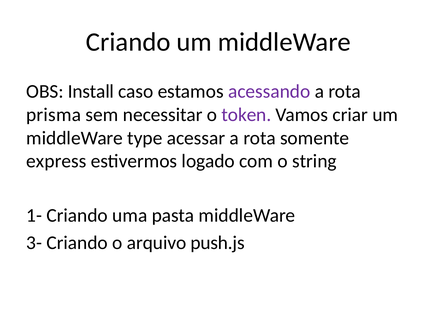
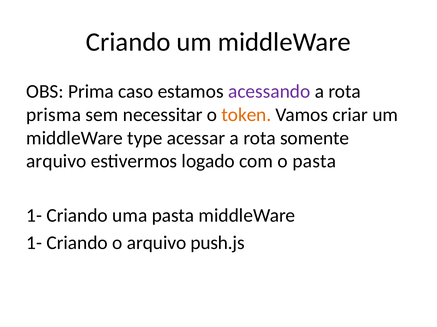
Install: Install -> Prima (91, 92)
token colour: purple -> orange (246, 115)
express: express -> arquivo (56, 162)
o string: string -> pasta (314, 162)
3-: 3- -> 1- (34, 243)
